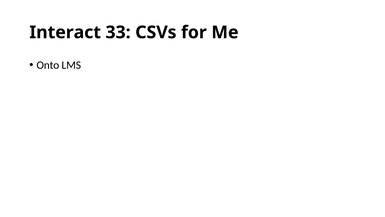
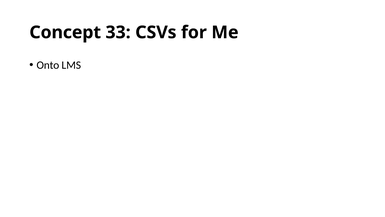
Interact: Interact -> Concept (65, 32)
